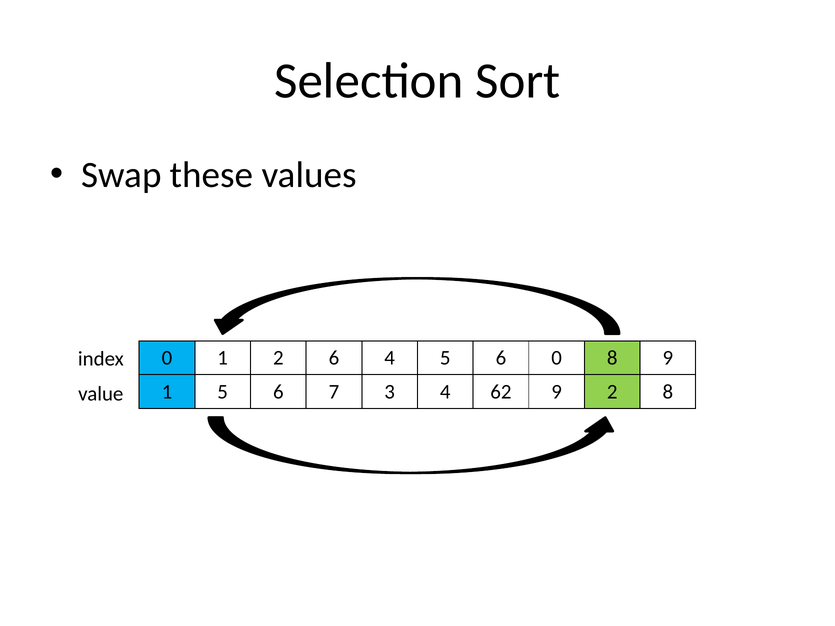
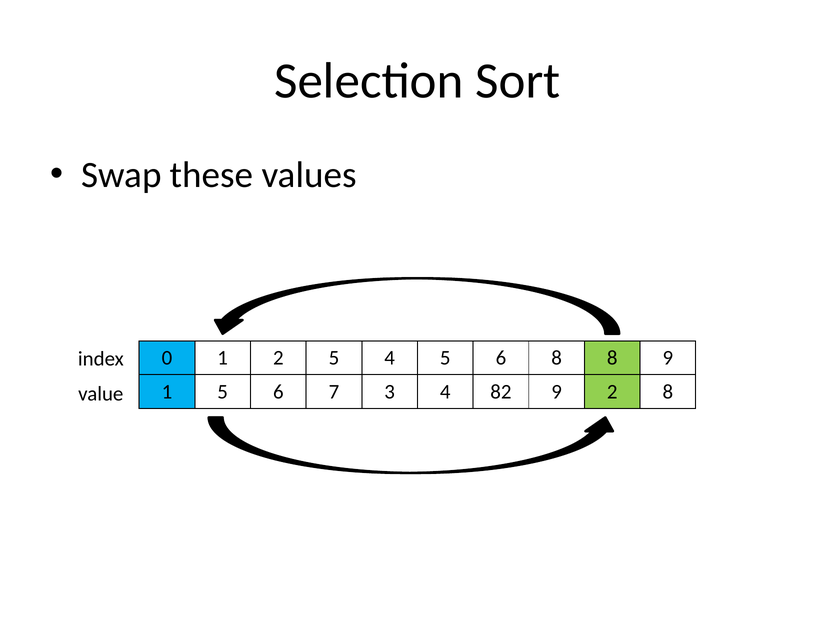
2 6: 6 -> 5 (334, 358)
6 0: 0 -> 8 (557, 358)
62: 62 -> 82 (501, 392)
